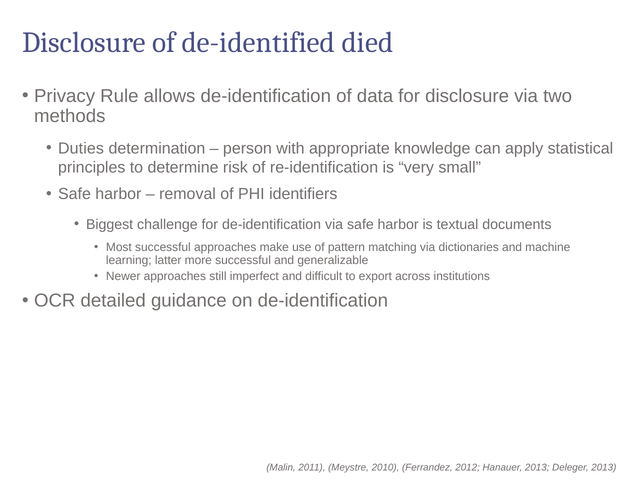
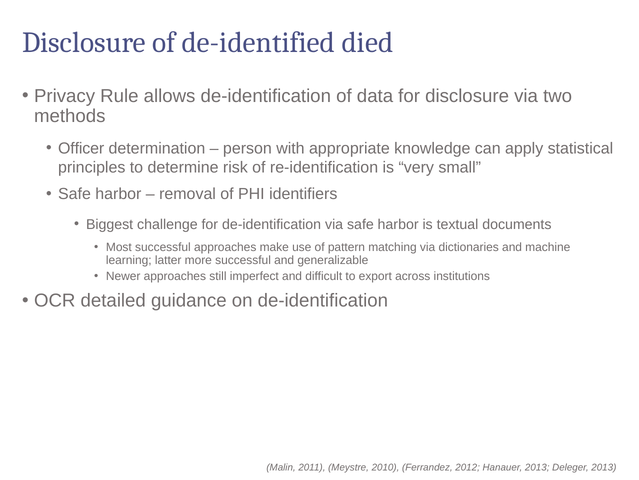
Duties: Duties -> Officer (81, 148)
